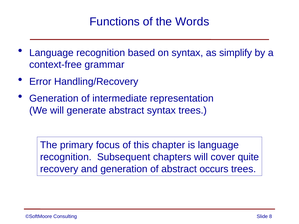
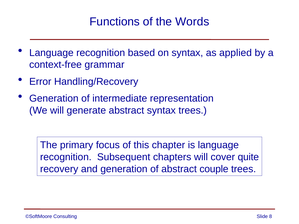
simplify: simplify -> applied (236, 53)
occurs: occurs -> couple (214, 169)
